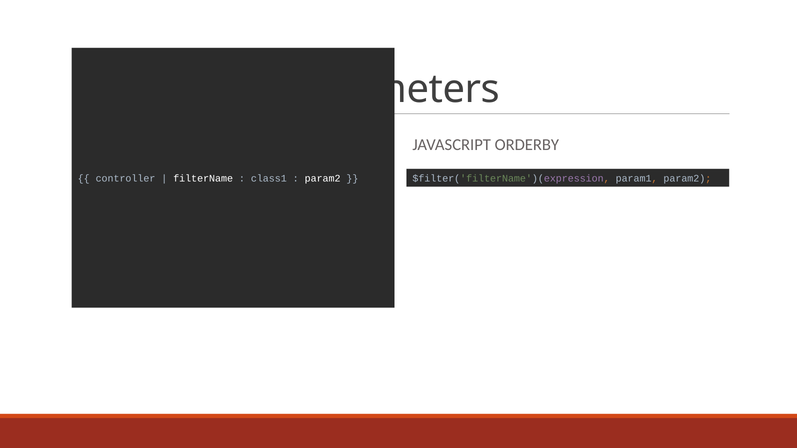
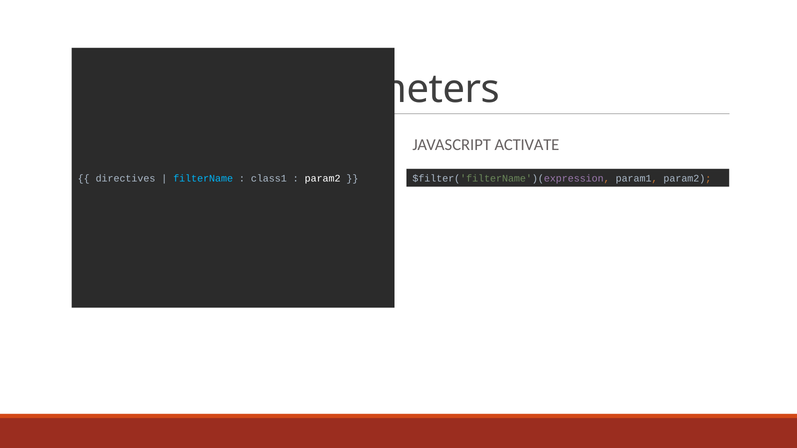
ORDERBY: ORDERBY -> ACTIVATE (527, 145)
controller: controller -> directives (125, 179)
filterName colour: white -> light blue (203, 179)
